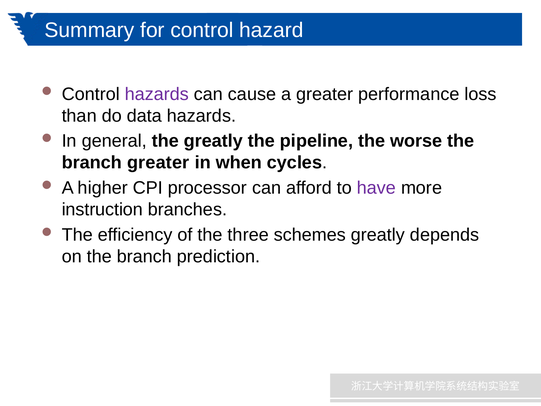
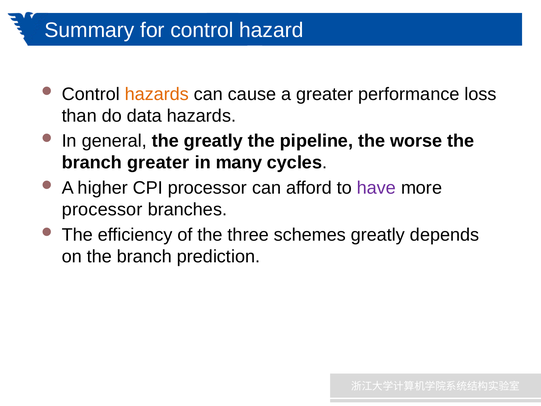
hazards colour: purple -> orange (157, 94)
when: when -> many (239, 163)
instruction: instruction -> processor (102, 209)
